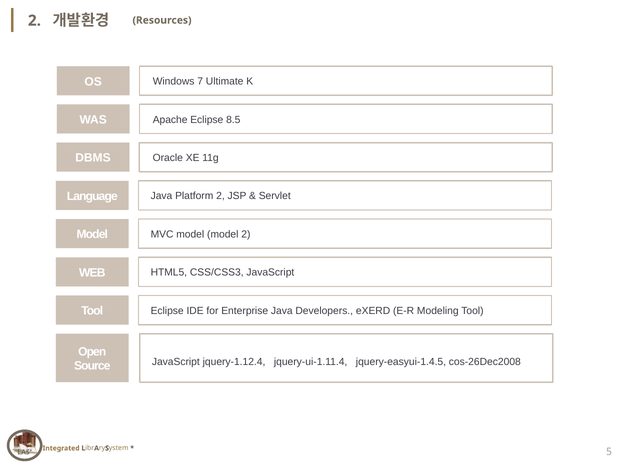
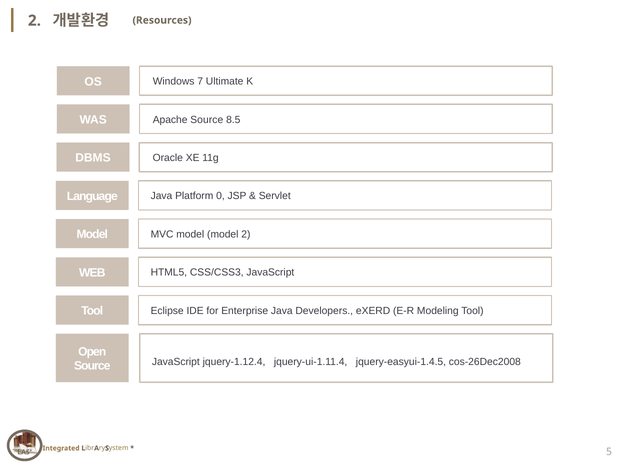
Apache Eclipse: Eclipse -> Source (207, 120)
Platform 2: 2 -> 0 (220, 196)
